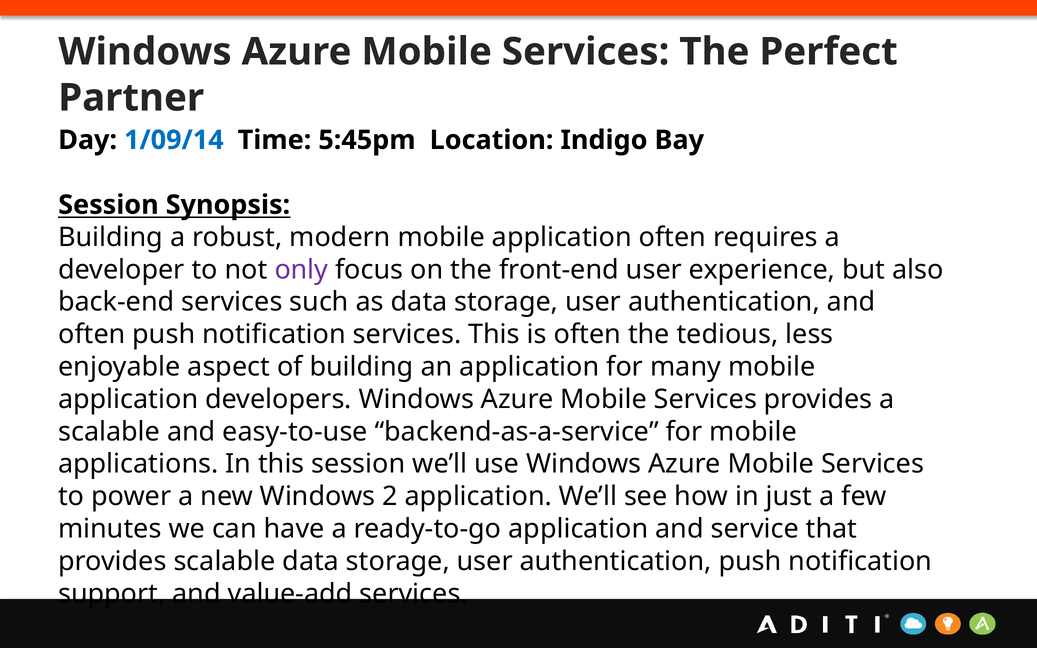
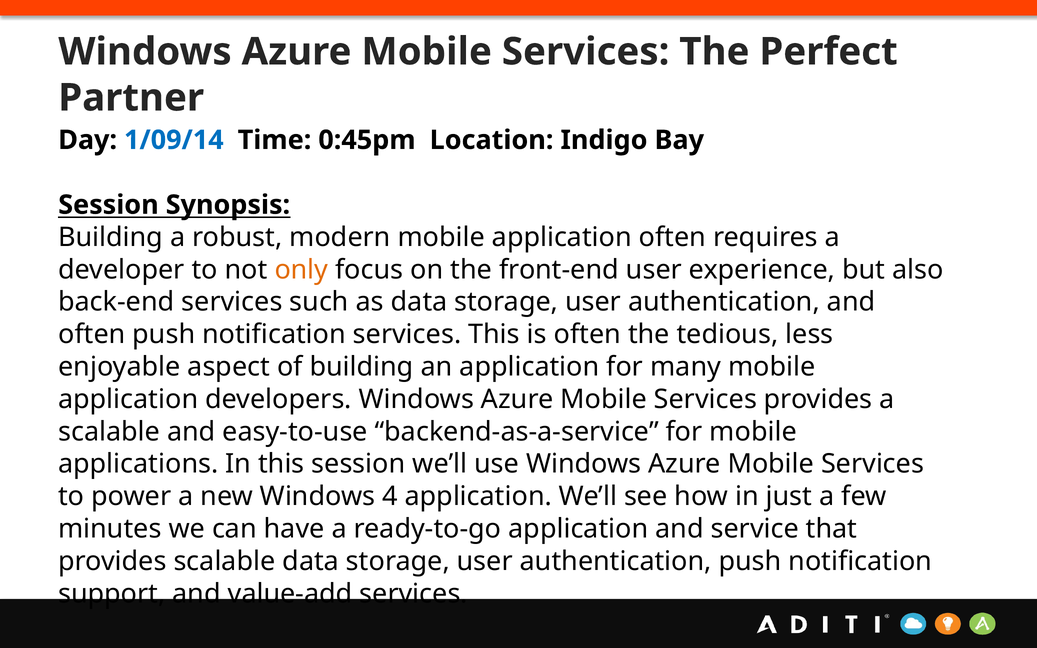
5:45pm: 5:45pm -> 0:45pm (367, 140)
only colour: purple -> orange (301, 270)
2: 2 -> 4 (390, 497)
